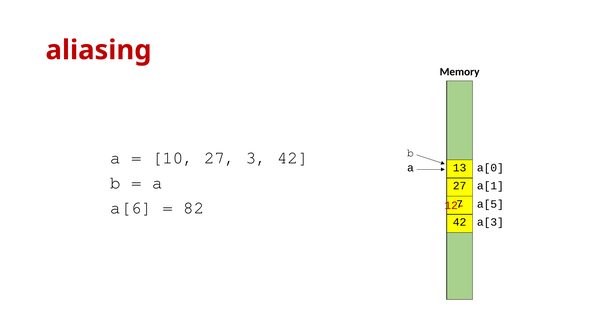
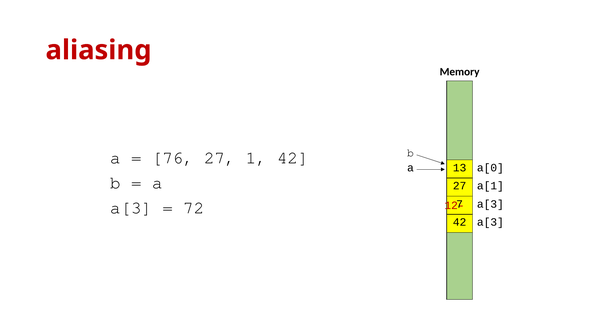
10: 10 -> 76 (173, 158)
3: 3 -> 1 (256, 158)
a[5: a[5 -> a[3 (490, 204)
a[6: a[6 -> a[3 (131, 208)
82: 82 -> 72 (194, 208)
